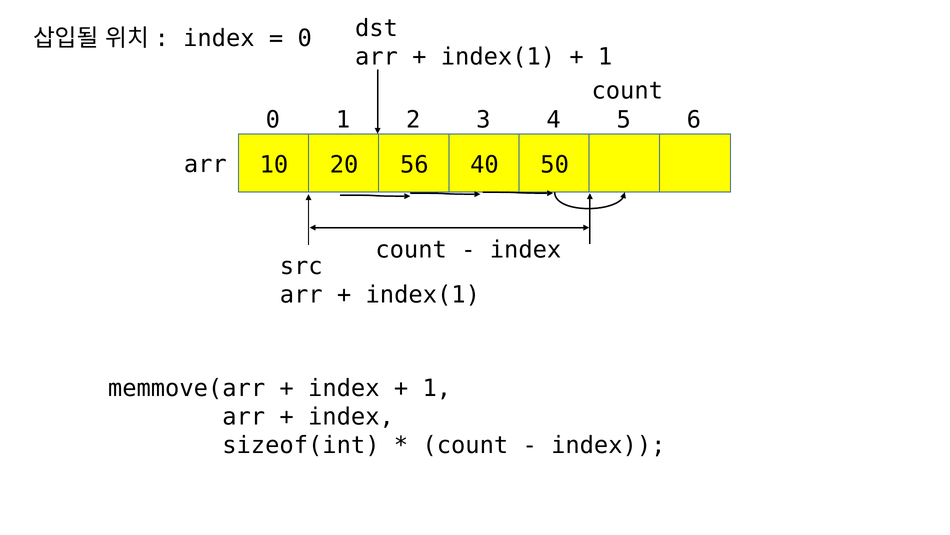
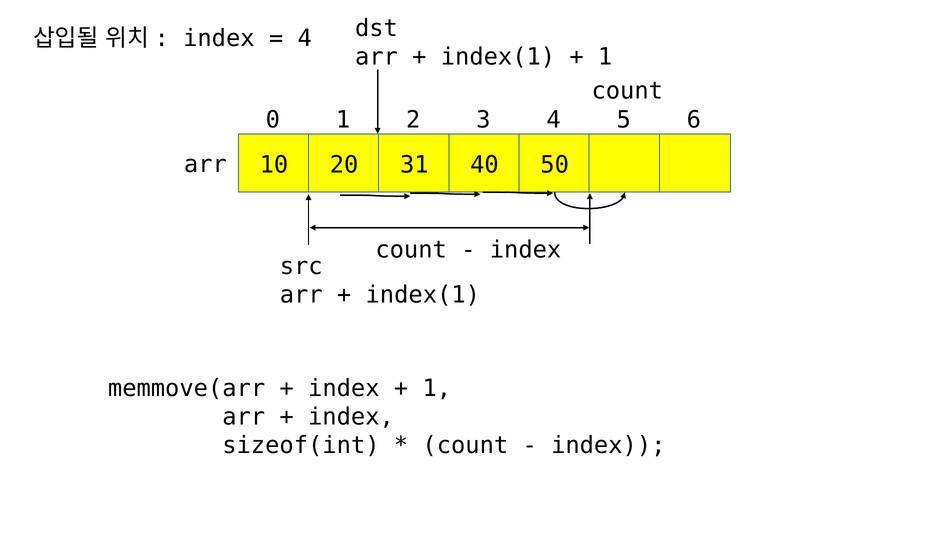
0: 0 -> 4 (305, 38)
56: 56 -> 31 (414, 164)
